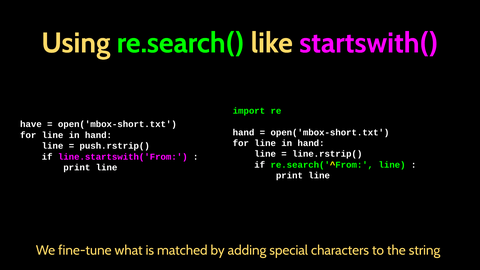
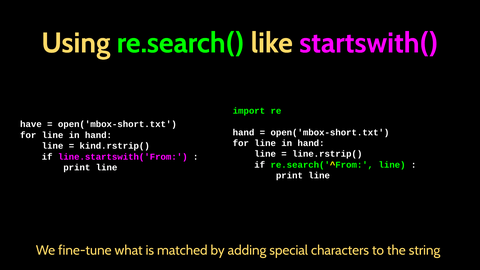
push.rstrip(: push.rstrip( -> kind.rstrip( (115, 146)
